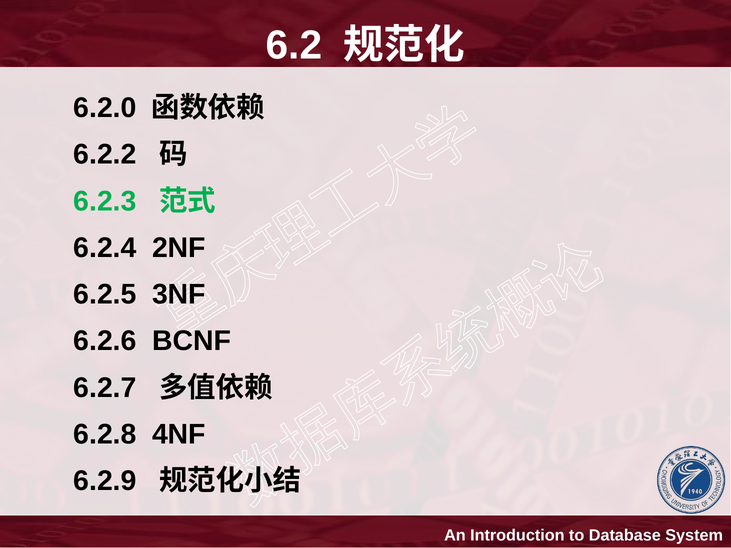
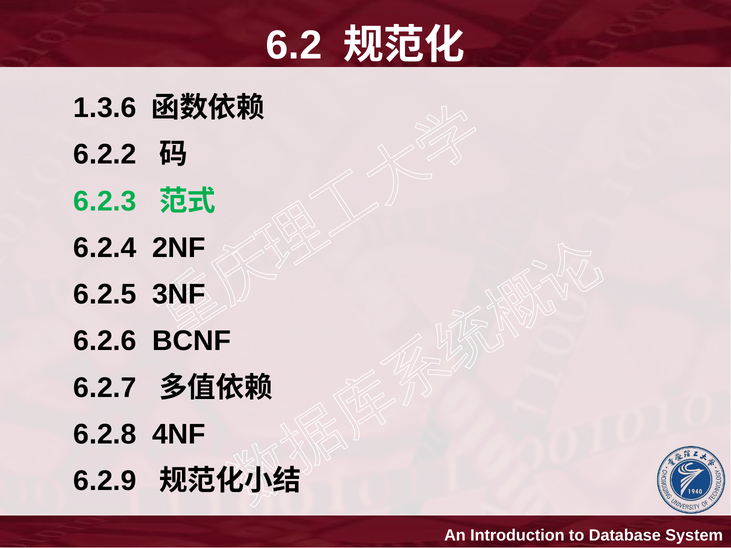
6.2.0: 6.2.0 -> 1.3.6 (105, 108)
